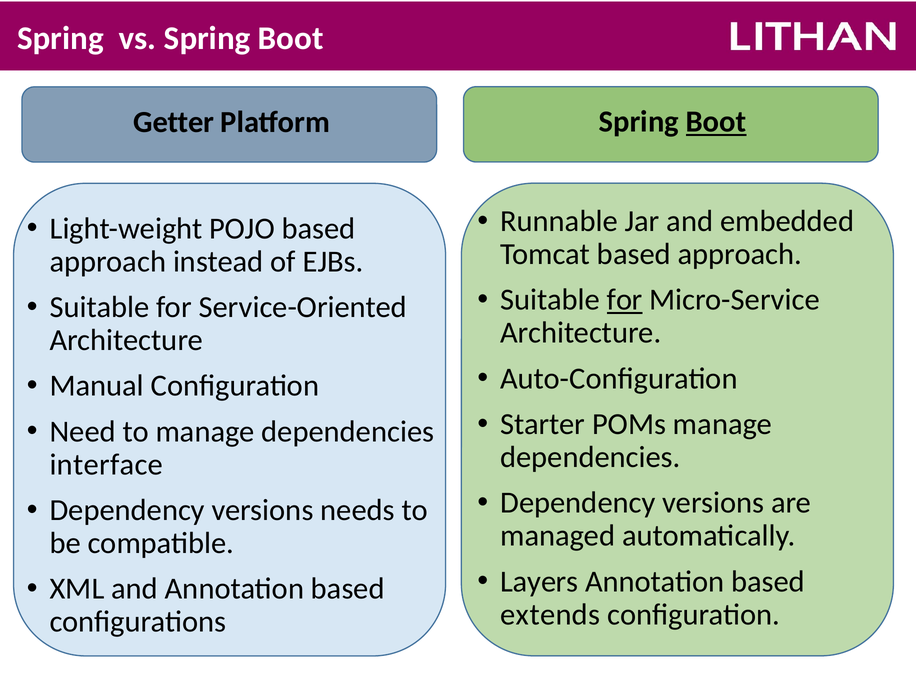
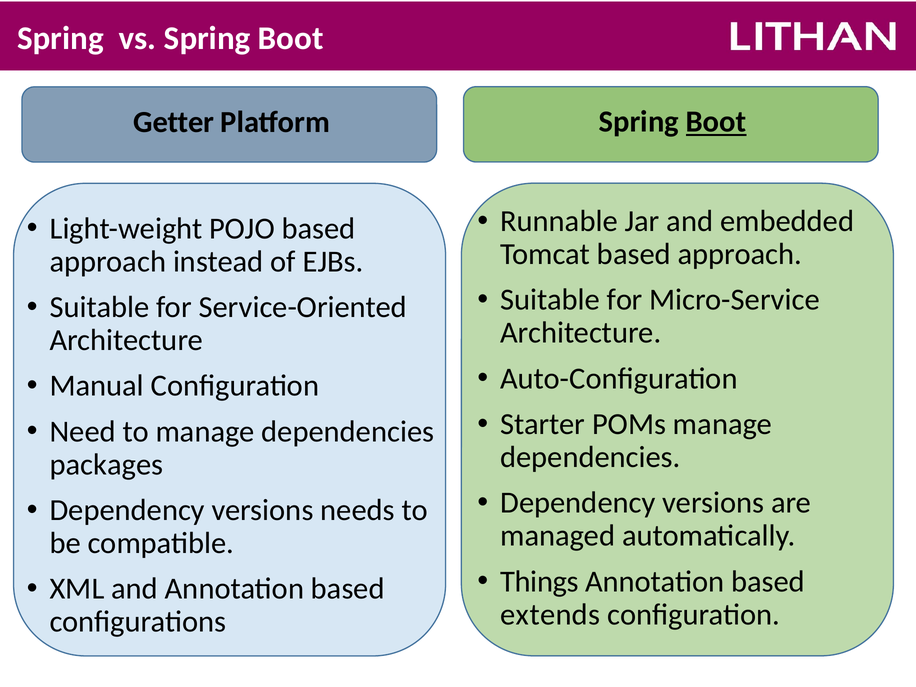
for underline: present -> none (625, 300)
interface: interface -> packages (106, 465)
Layers: Layers -> Things (539, 581)
